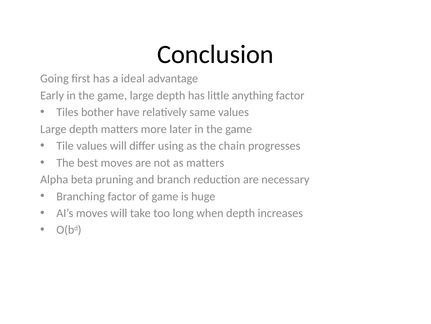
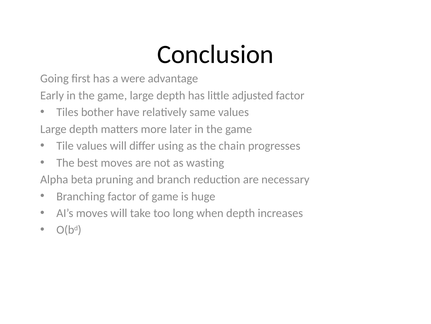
ideal: ideal -> were (133, 78)
anything: anything -> adjusted (253, 95)
as matters: matters -> wasting (205, 162)
